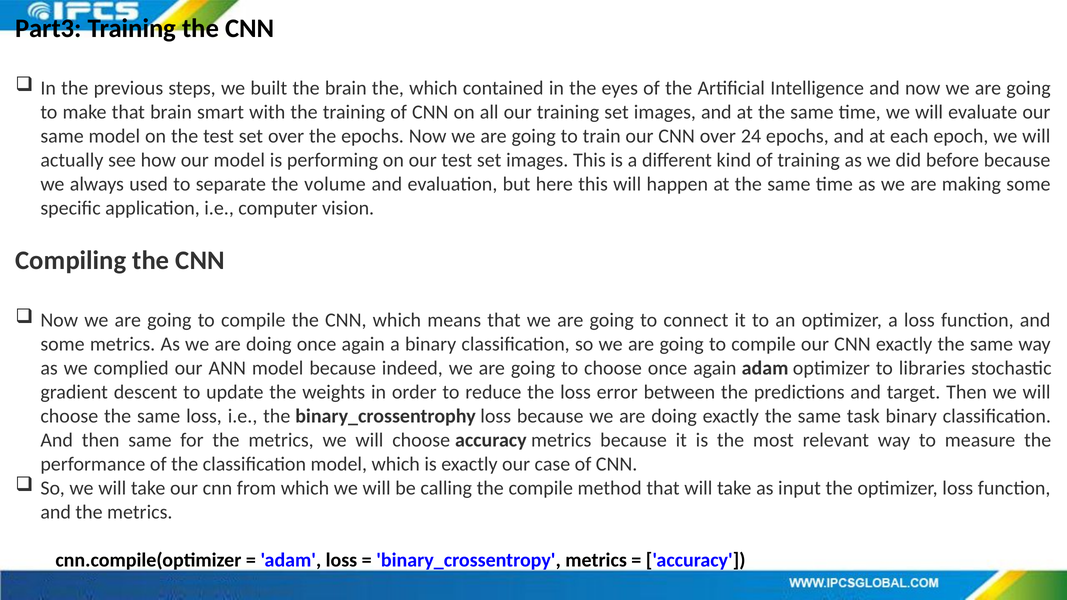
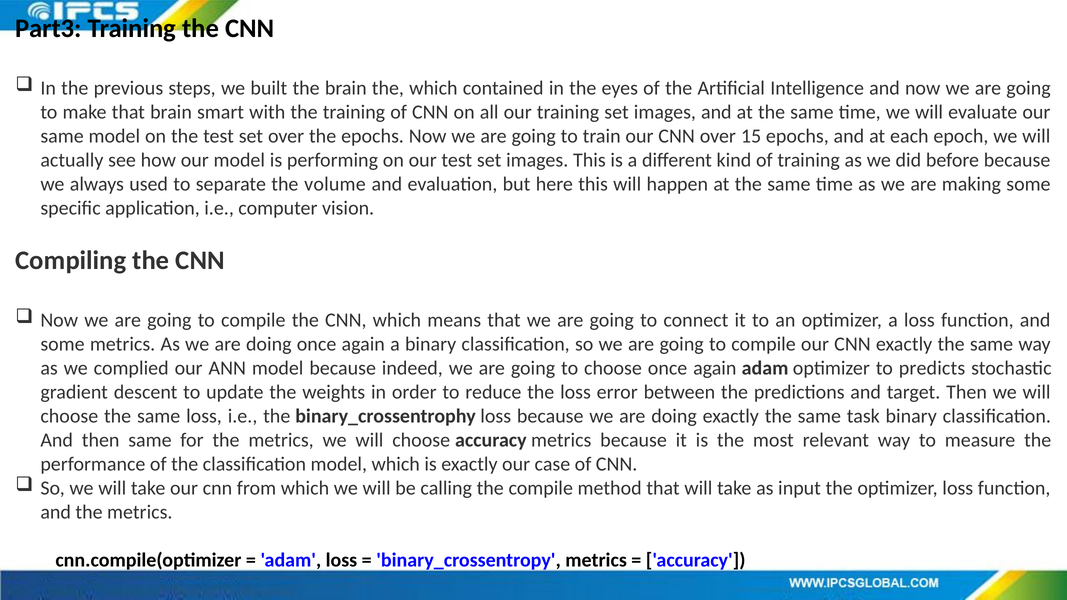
24: 24 -> 15 (751, 136)
libraries: libraries -> predicts (932, 368)
